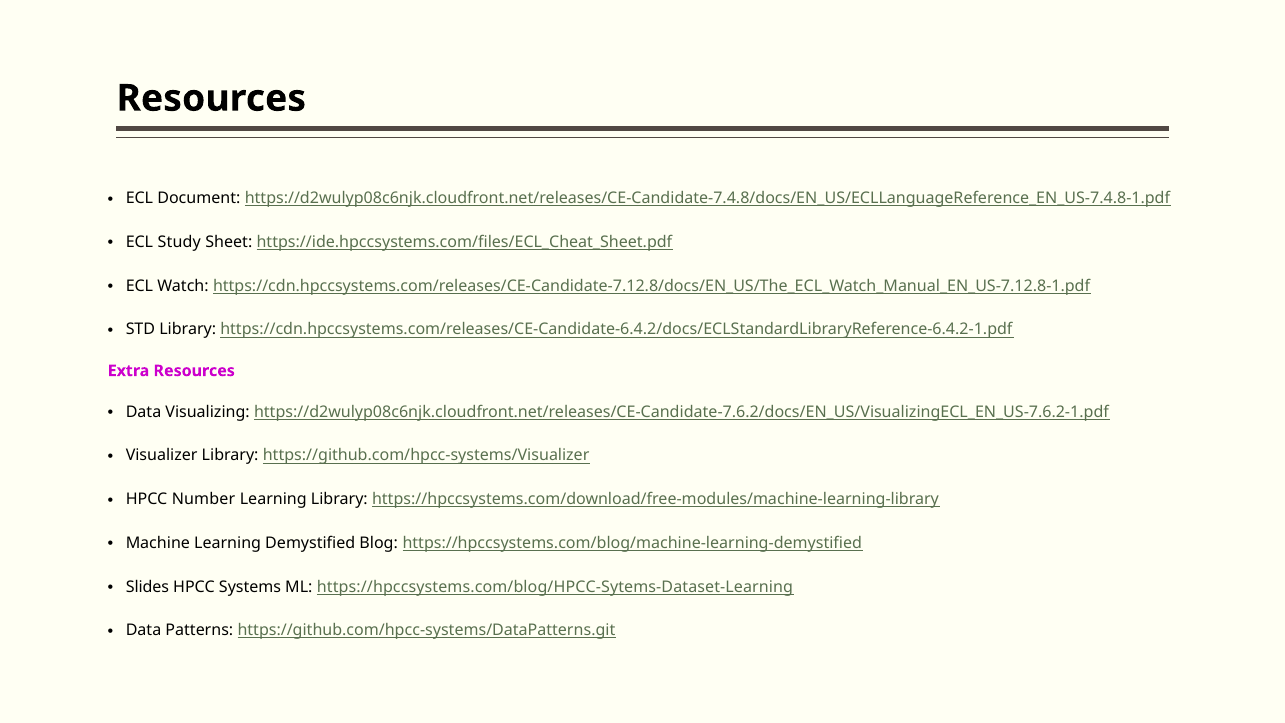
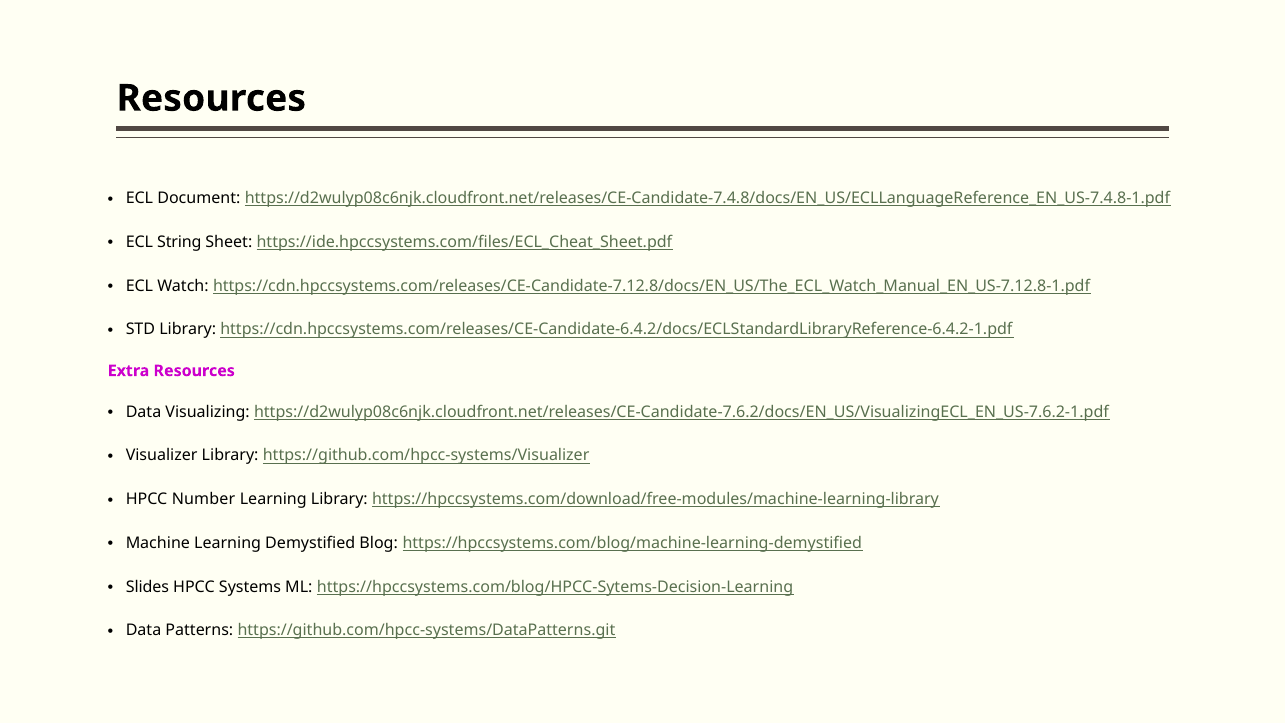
Study: Study -> String (179, 242)
https://hpccsystems.com/blog/HPCC-Sytems-Dataset-Learning: https://hpccsystems.com/blog/HPCC-Sytems-Dataset-Learning -> https://hpccsystems.com/blog/HPCC-Sytems-Decision-Learning (555, 587)
